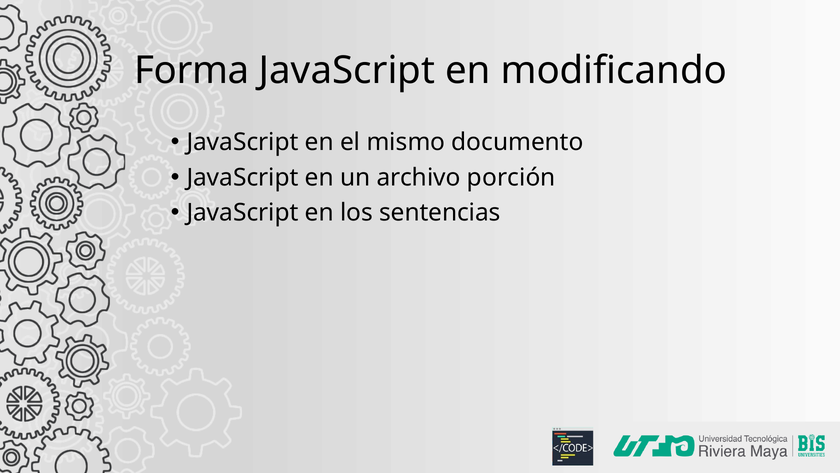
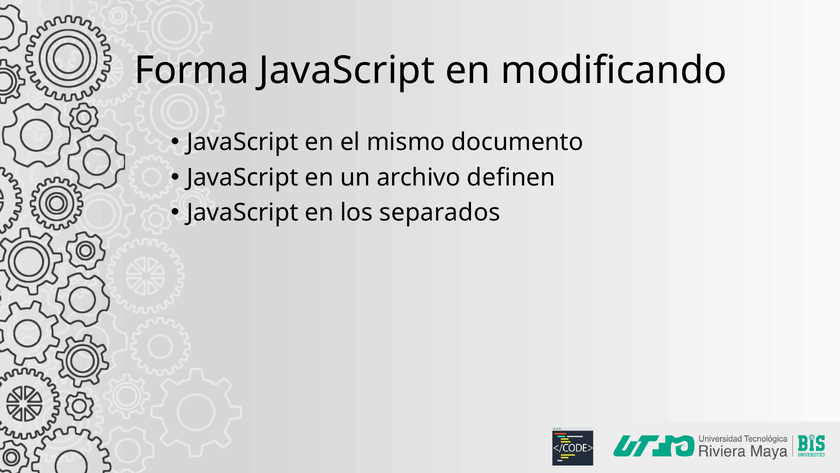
porción: porción -> definen (511, 177)
sentencias: sentencias -> separados (440, 212)
